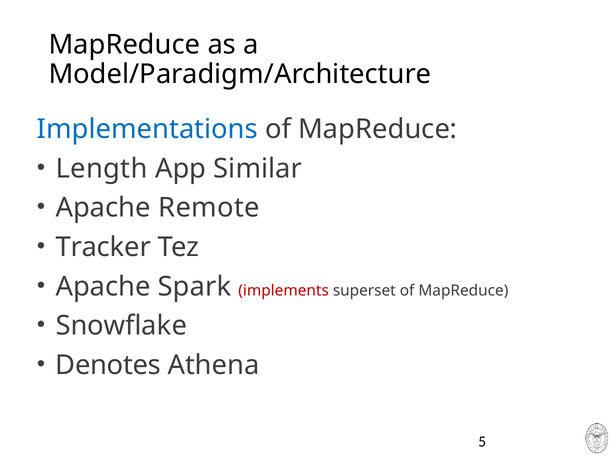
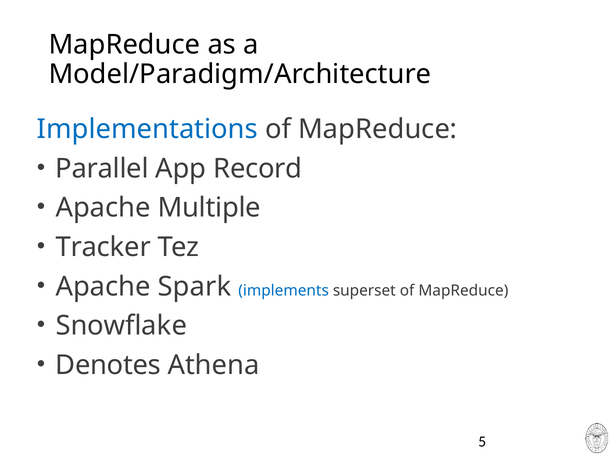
Length: Length -> Parallel (102, 169)
Similar: Similar -> Record (258, 169)
Remote: Remote -> Multiple (209, 208)
implements colour: red -> blue (284, 290)
